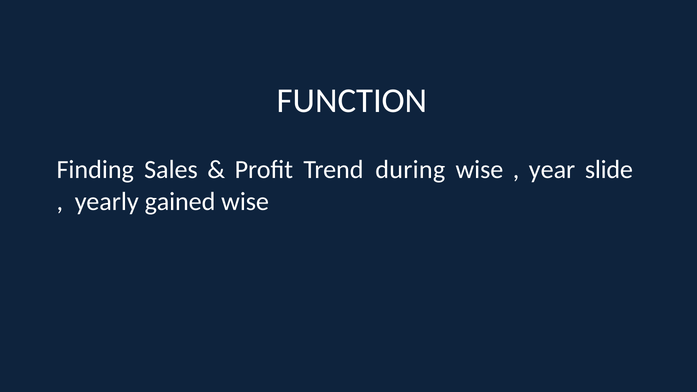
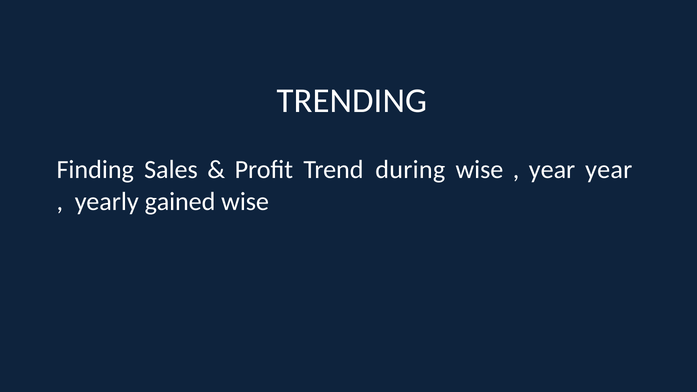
FUNCTION: FUNCTION -> TRENDING (352, 101)
year slide: slide -> year (609, 170)
